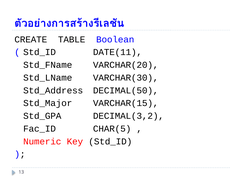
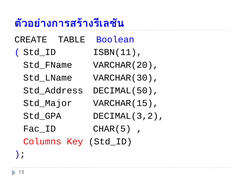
DATE(11: DATE(11 -> ISBN(11 (118, 52)
Numeric: Numeric -> Columns (42, 142)
